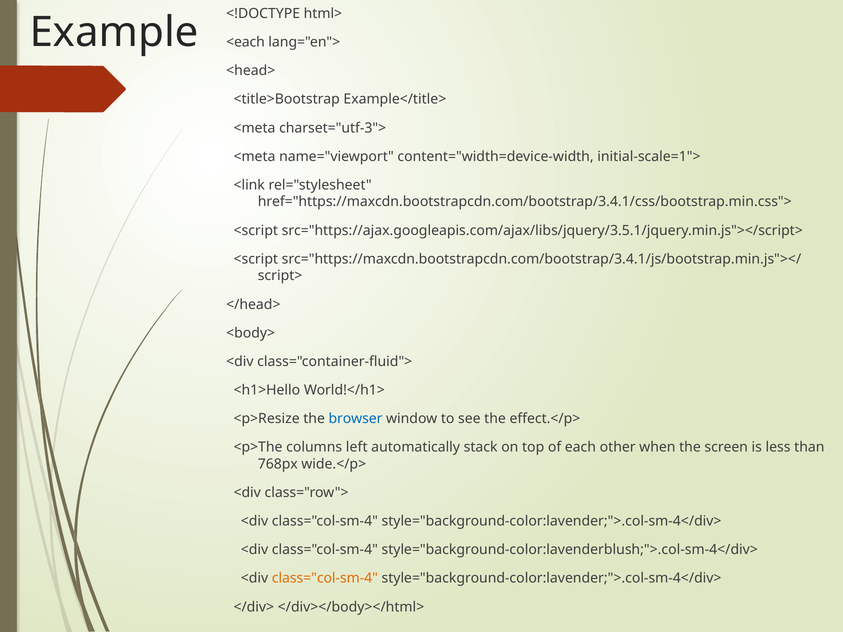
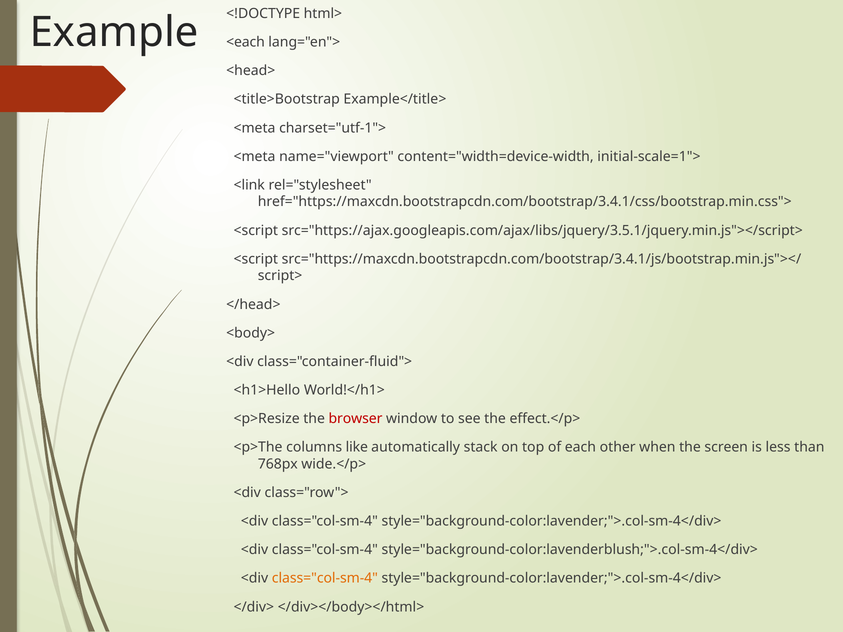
charset="utf-3">: charset="utf-3"> -> charset="utf-1"> (333, 128)
browser colour: blue -> red (356, 419)
left: left -> like (357, 447)
